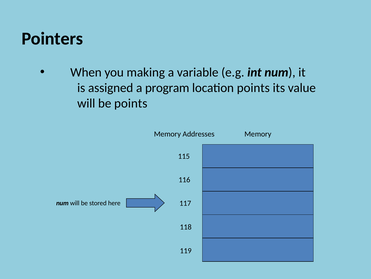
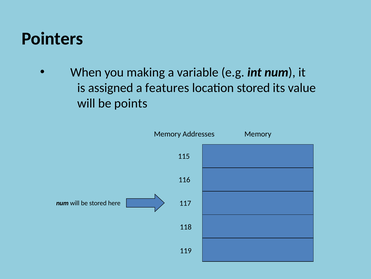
program: program -> features (167, 88)
location points: points -> stored (253, 88)
